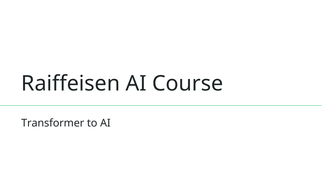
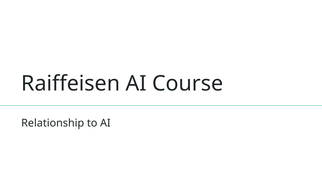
Transformer: Transformer -> Relationship (53, 123)
